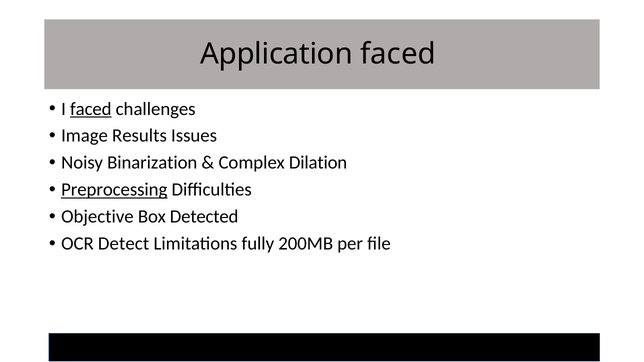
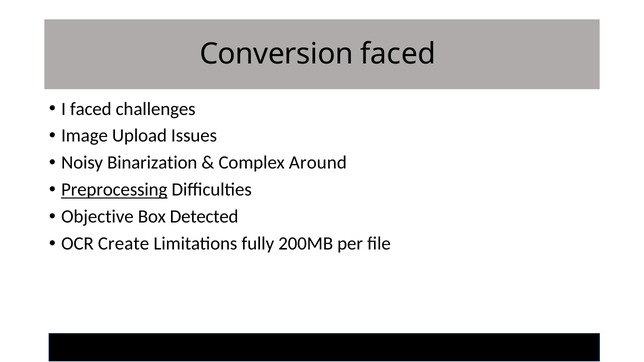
Application: Application -> Conversion (276, 54)
faced underline: present -> none (91, 109)
Results: Results -> Upload (139, 136)
Dilation: Dilation -> Around (318, 163)
Detect: Detect -> Create (124, 244)
